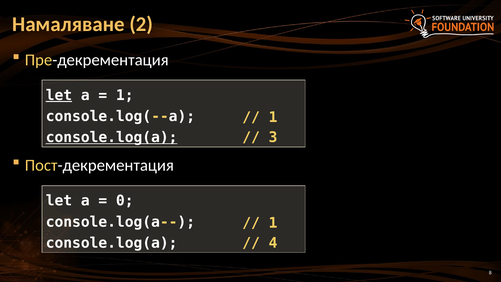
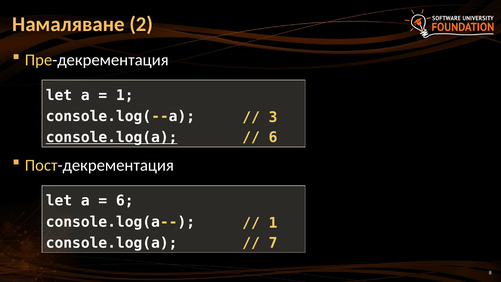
let underline: present -> none (59, 95)
1: 1 -> 3 (273, 117)
3: 3 -> 6 (273, 137)
0: 0 -> 6 (125, 201)
4: 4 -> 7 (273, 243)
